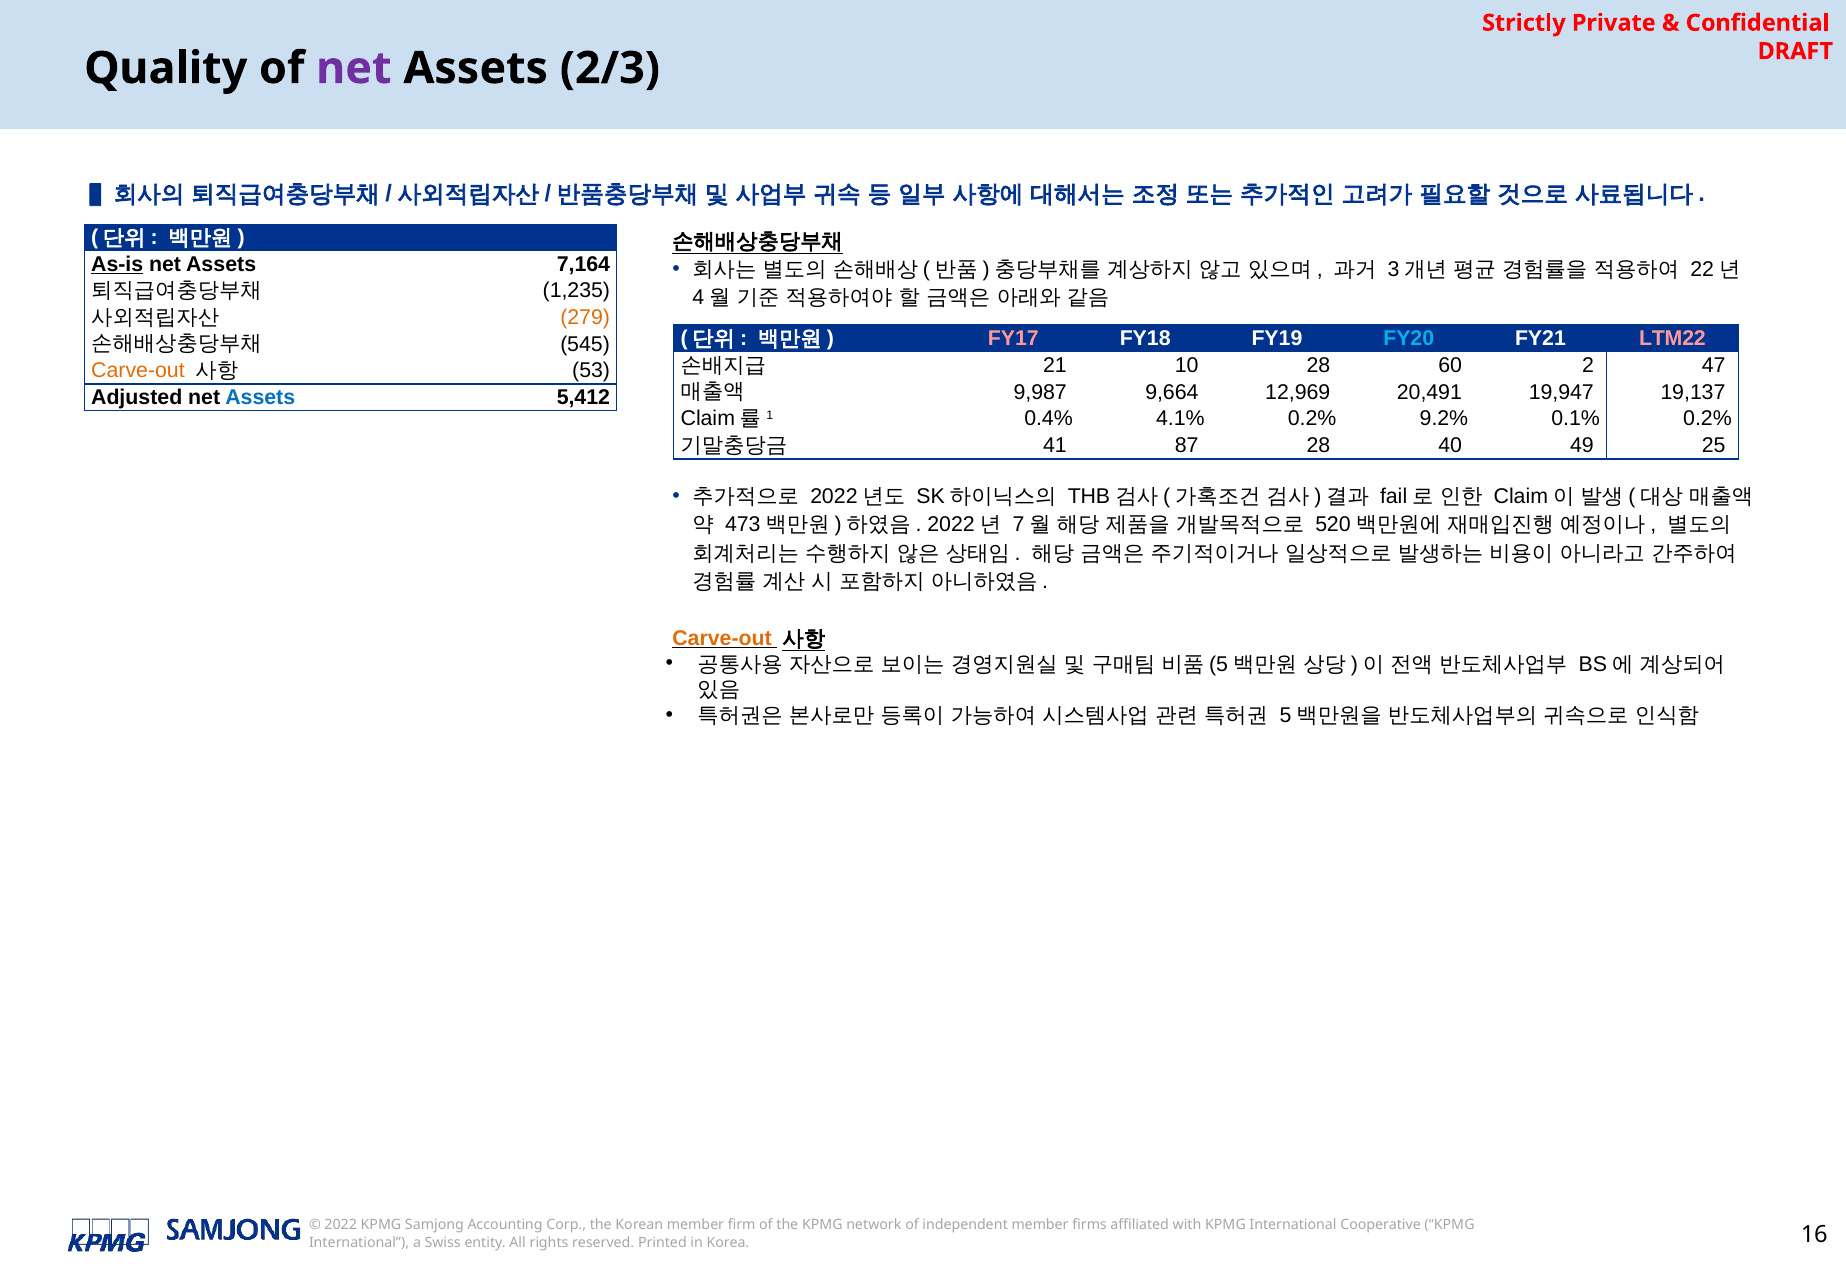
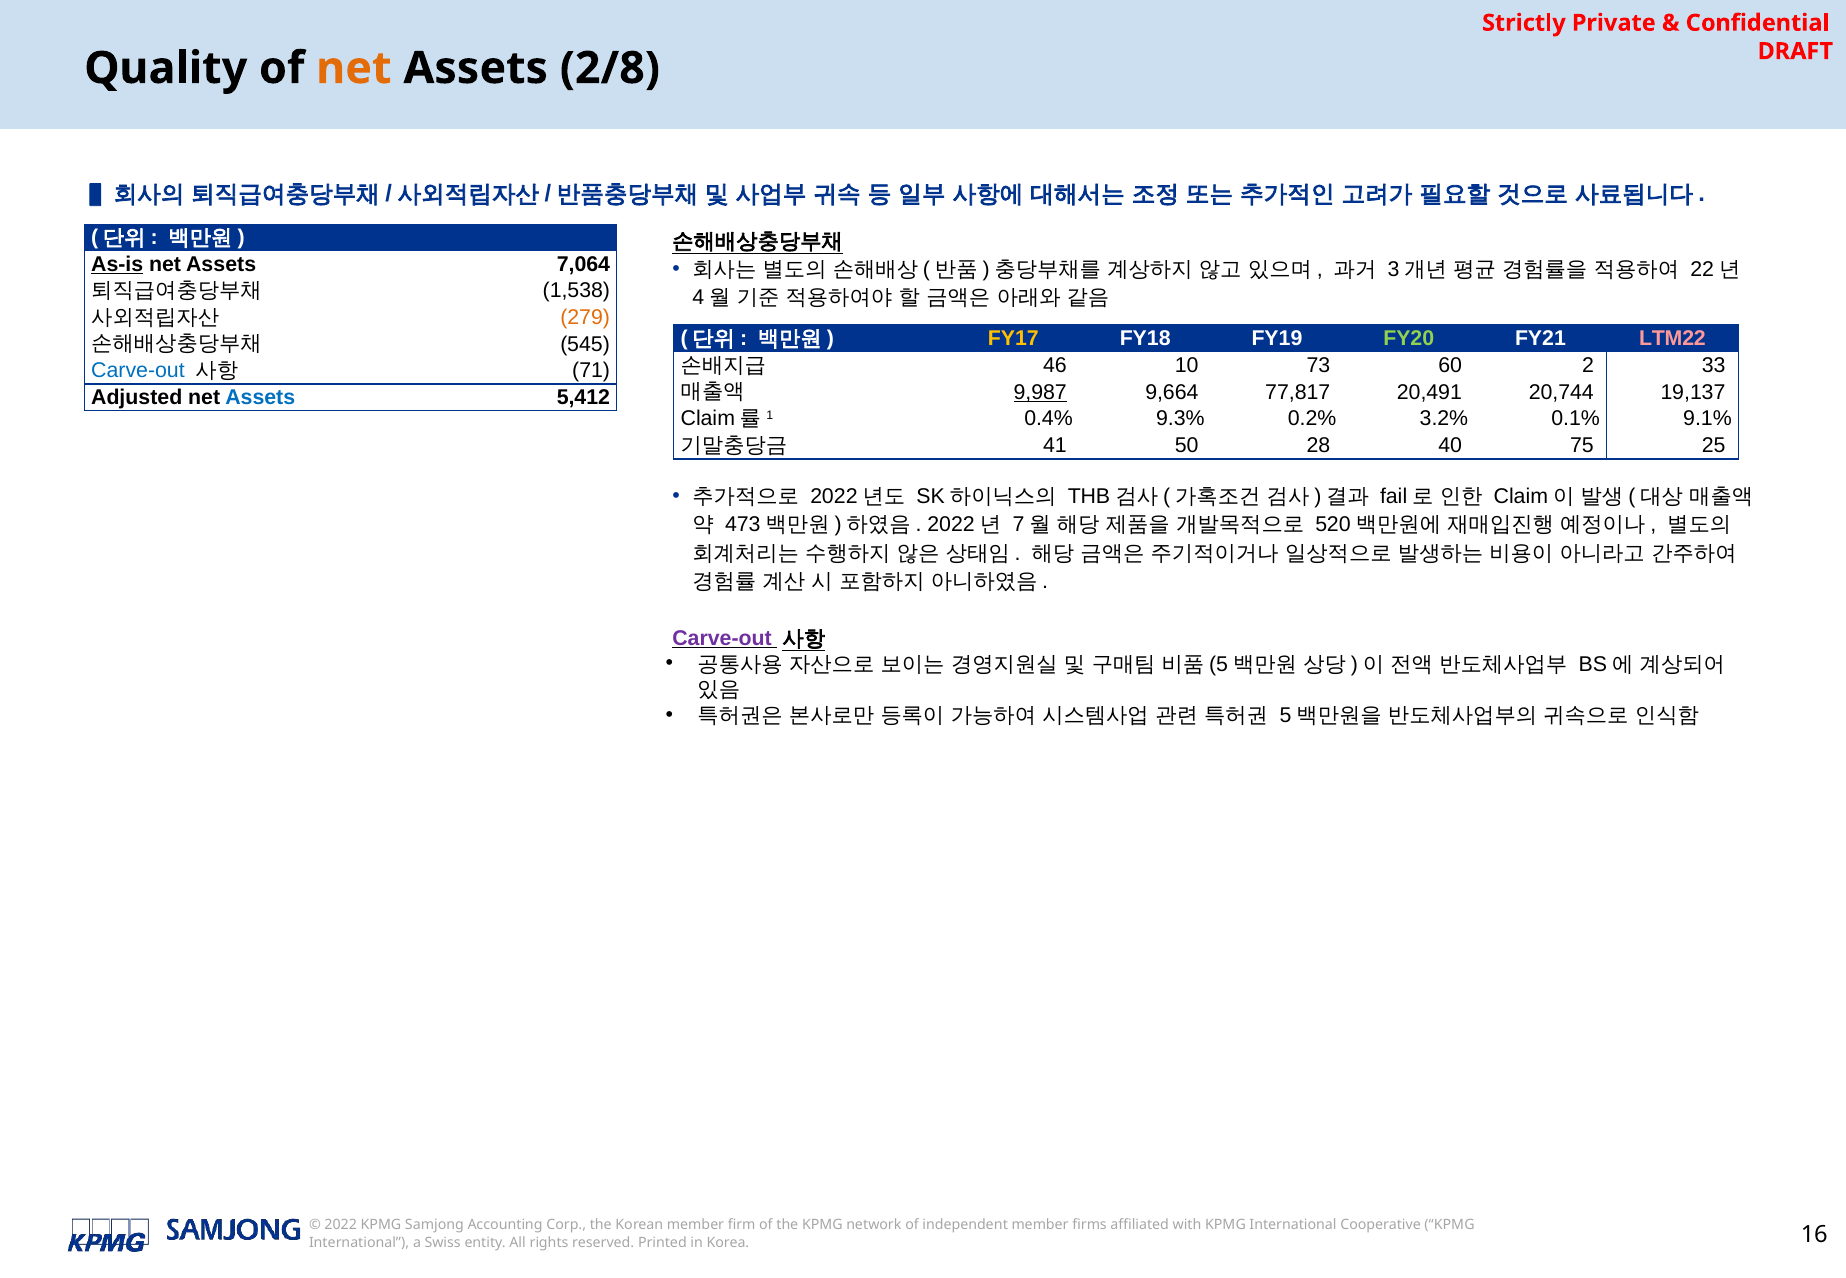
net colour: purple -> orange (354, 68)
2/3: 2/3 -> 2/8 (610, 68)
7,164: 7,164 -> 7,064 (583, 264)
1,235: 1,235 -> 1,538 (576, 291)
FY17 colour: pink -> yellow (1013, 339)
FY20 colour: light blue -> light green (1409, 339)
21: 21 -> 46 (1055, 365)
10 28: 28 -> 73 (1319, 365)
47: 47 -> 33 (1714, 365)
Carve-out colour: orange -> blue (138, 371)
53: 53 -> 71 (591, 371)
9,987 underline: none -> present (1040, 392)
12,969: 12,969 -> 77,817 (1298, 392)
19,947: 19,947 -> 20,744 (1561, 392)
4.1%: 4.1% -> 9.3% (1180, 419)
9.2%: 9.2% -> 3.2% (1444, 419)
0.1% 0.2%: 0.2% -> 9.1% (1707, 419)
87: 87 -> 50 (1187, 446)
49: 49 -> 75 (1582, 446)
Carve-out colour: orange -> purple (722, 638)
